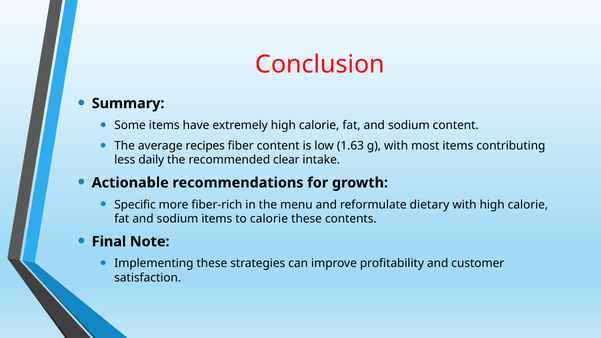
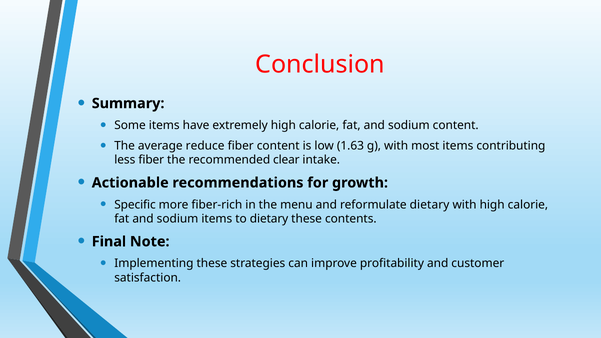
recipes: recipes -> reduce (205, 146)
less daily: daily -> fiber (151, 160)
to calorie: calorie -> dietary (269, 219)
